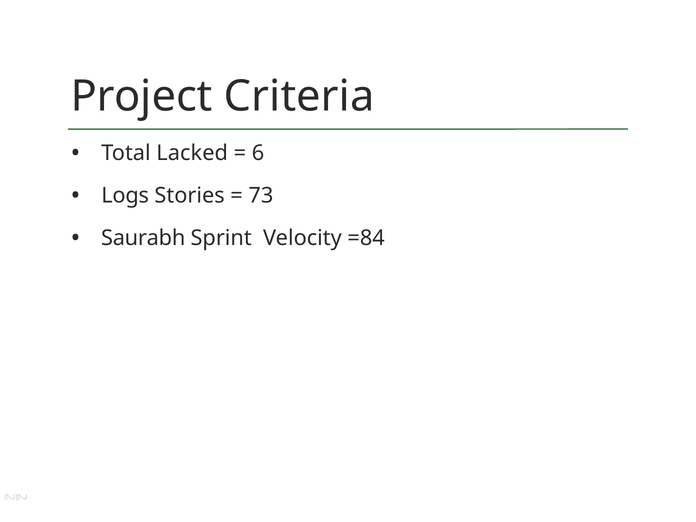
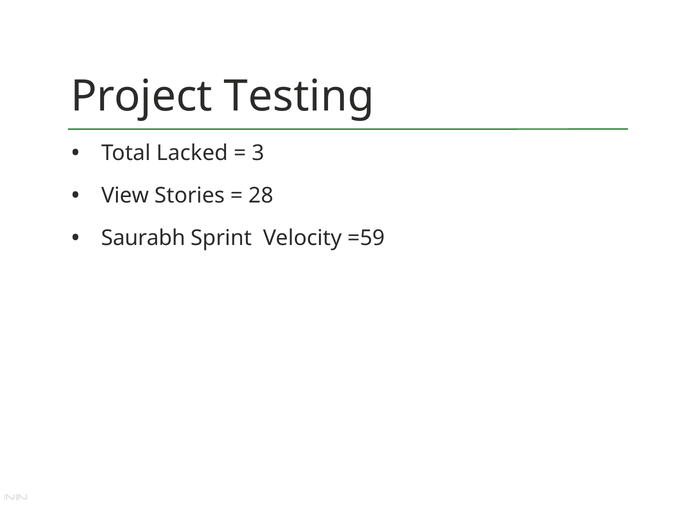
Criteria: Criteria -> Testing (299, 97)
6: 6 -> 3 (258, 153)
Logs: Logs -> View (125, 196)
73: 73 -> 28 (261, 196)
=84: =84 -> =59 (366, 238)
